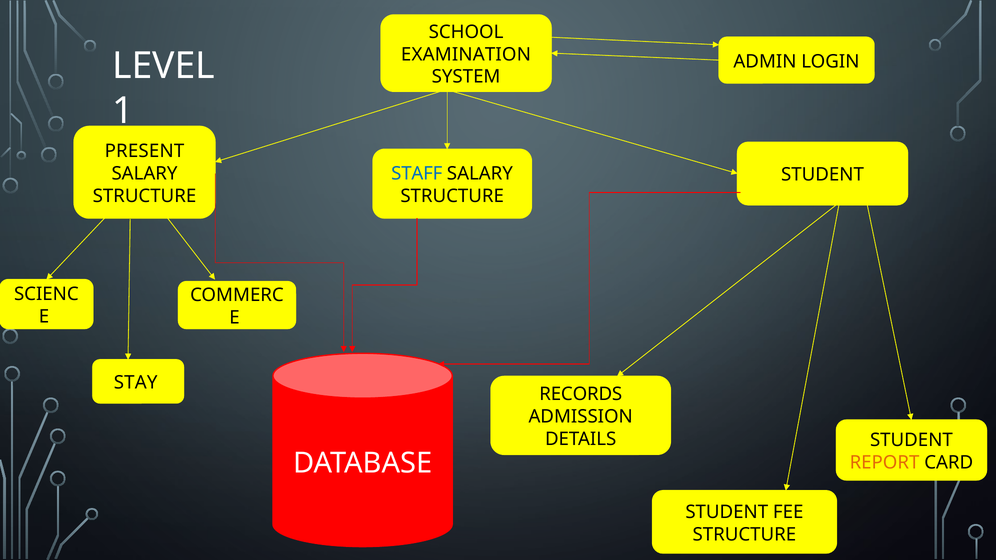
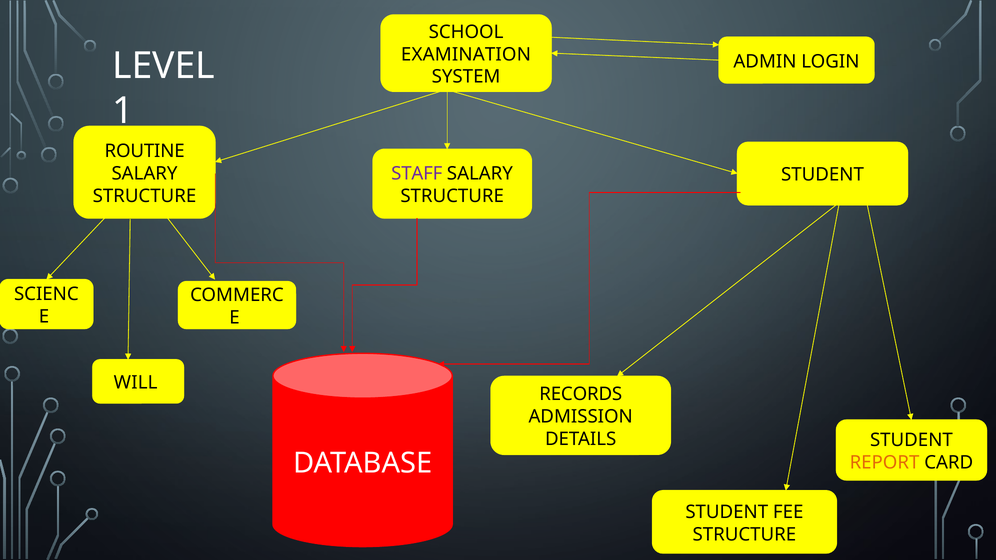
PRESENT: PRESENT -> ROUTINE (145, 151)
STAFF colour: blue -> purple (417, 174)
STAY: STAY -> WILL (136, 383)
